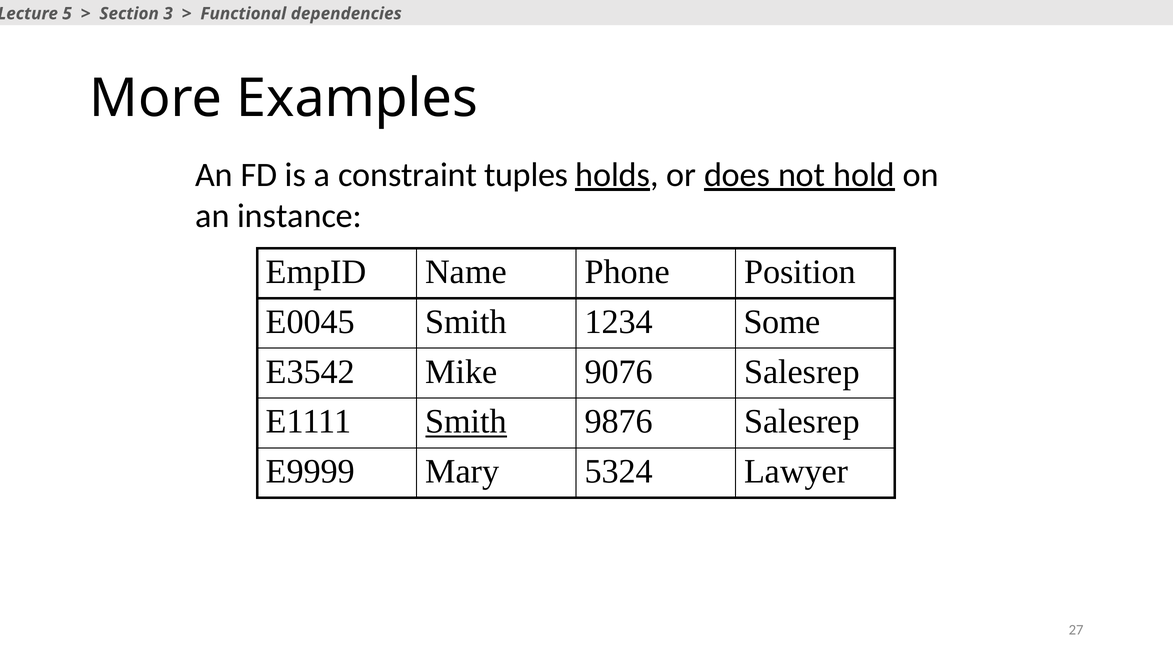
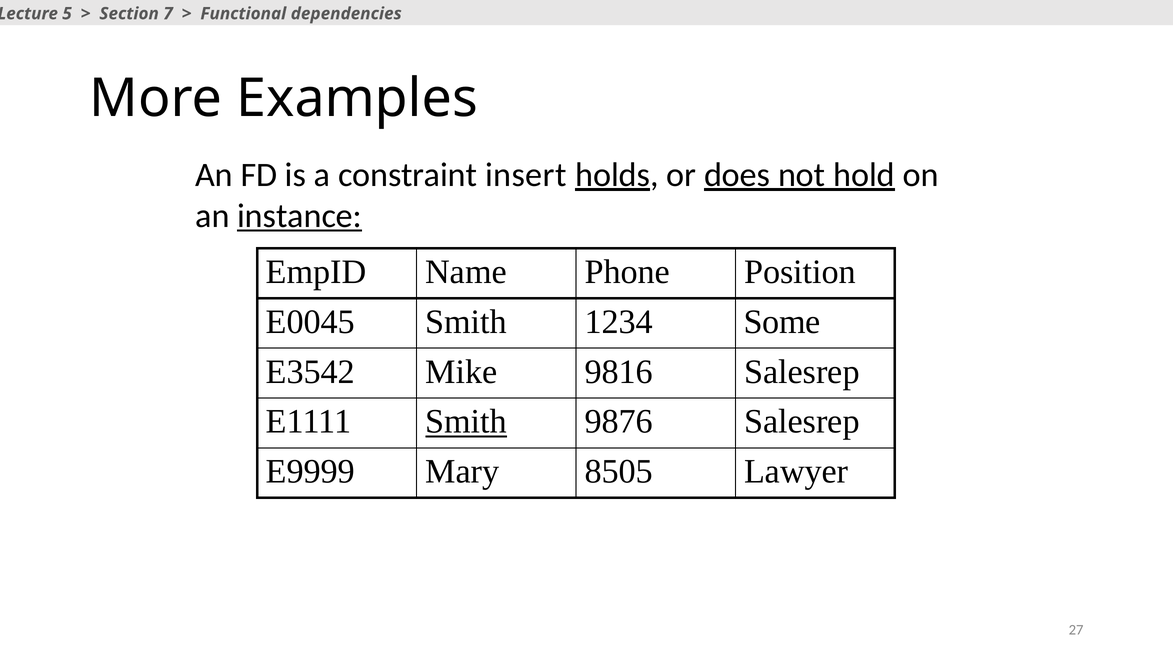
3: 3 -> 7 (168, 14)
tuples: tuples -> insert (526, 175)
instance underline: none -> present (300, 216)
9076: 9076 -> 9816 (619, 372)
5324: 5324 -> 8505 (619, 471)
